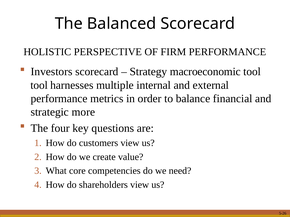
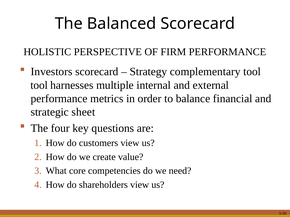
macroeconomic: macroeconomic -> complementary (205, 72)
more: more -> sheet (83, 112)
